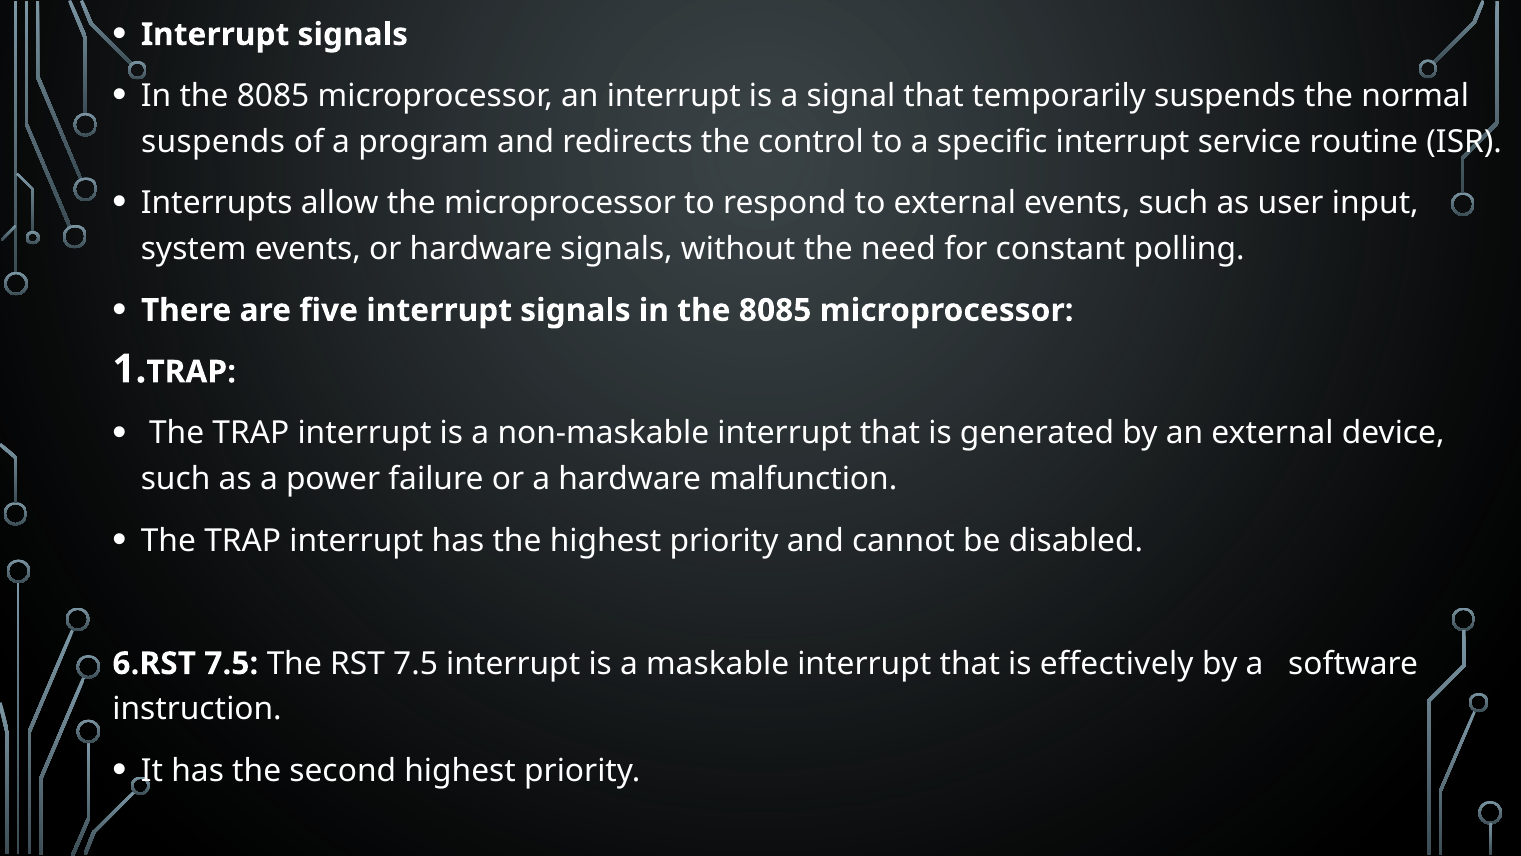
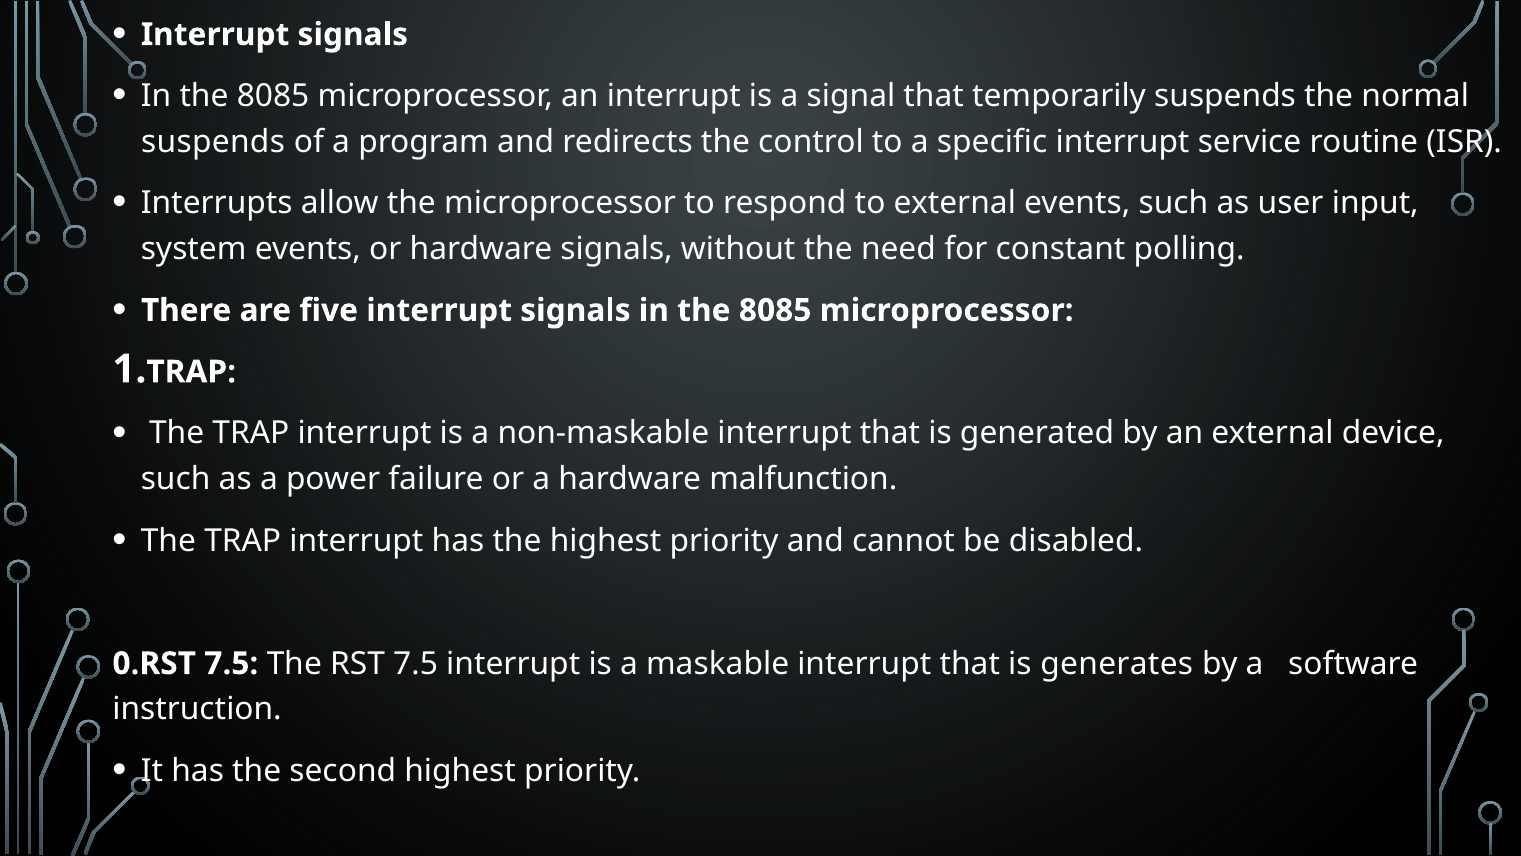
6.RST: 6.RST -> 0.RST (154, 663)
effectively: effectively -> generates (1117, 663)
